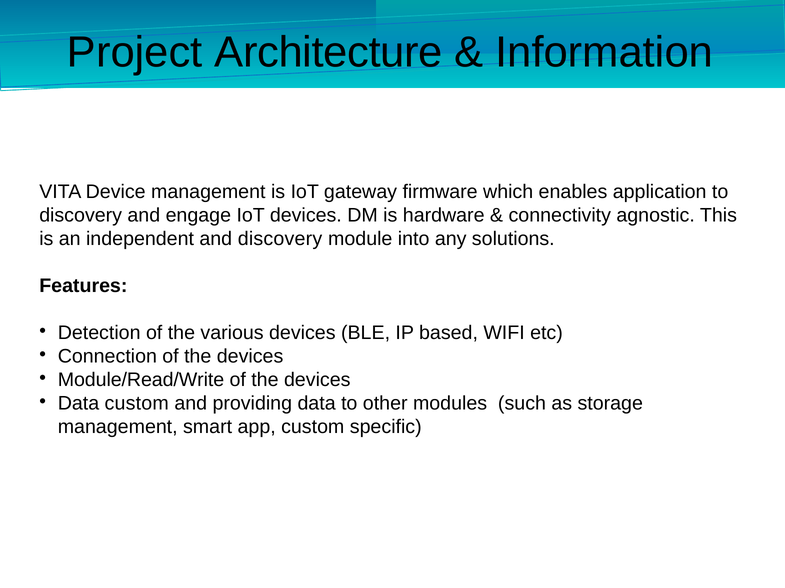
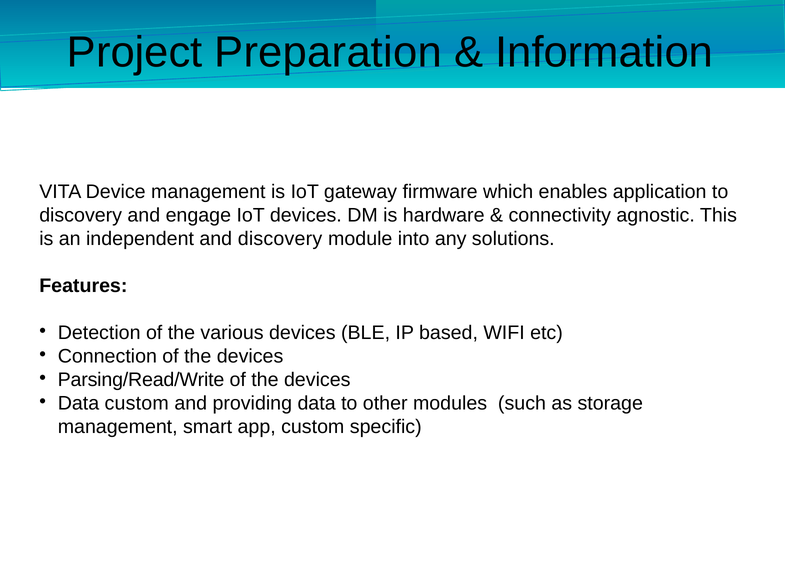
Architecture: Architecture -> Preparation (328, 53)
Module/Read/Write: Module/Read/Write -> Parsing/Read/Write (141, 380)
